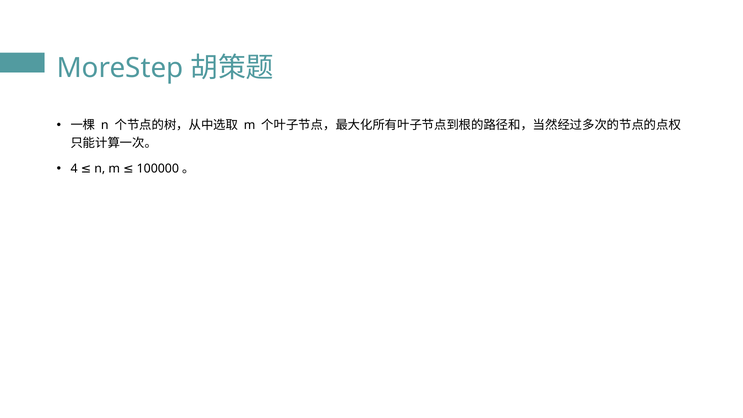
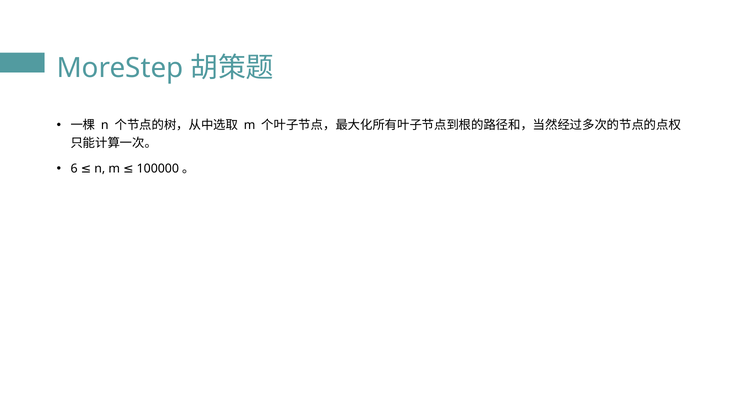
4: 4 -> 6 (74, 169)
